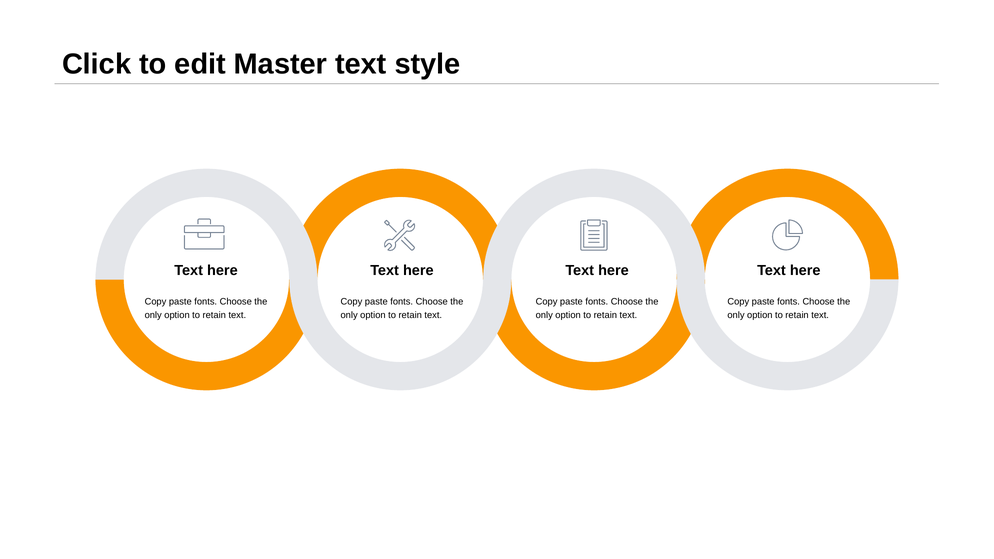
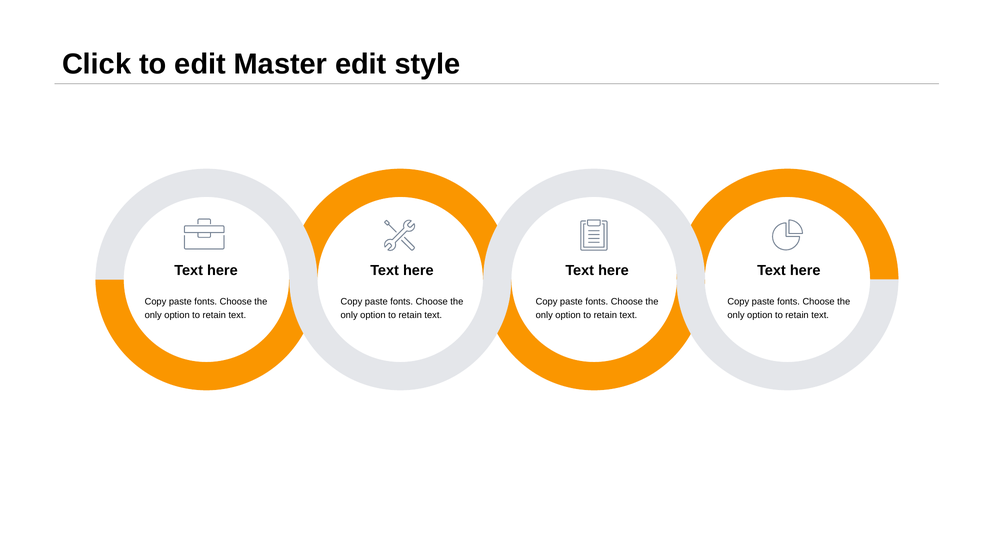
Master text: text -> edit (361, 64)
